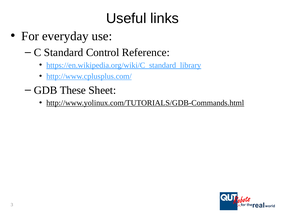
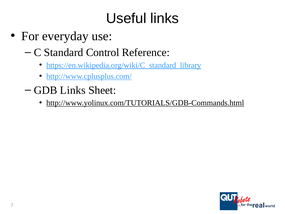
GDB These: These -> Links (73, 90)
